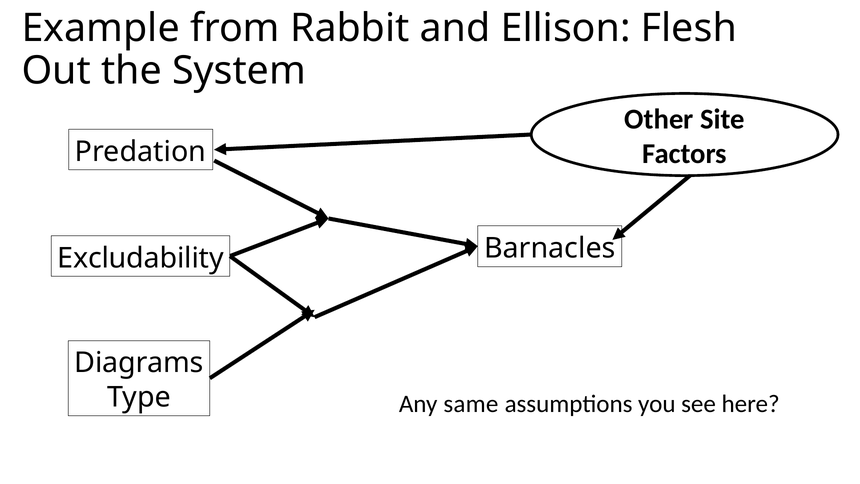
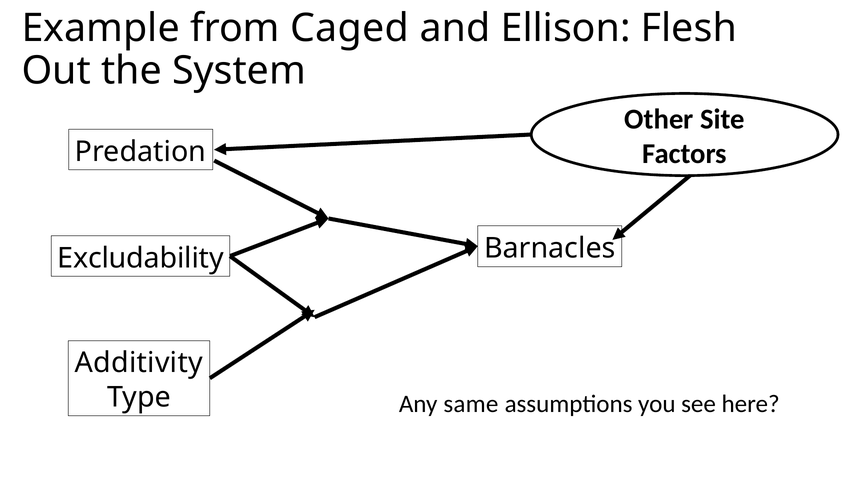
Rabbit: Rabbit -> Caged (350, 28)
Diagrams: Diagrams -> Additivity (139, 363)
